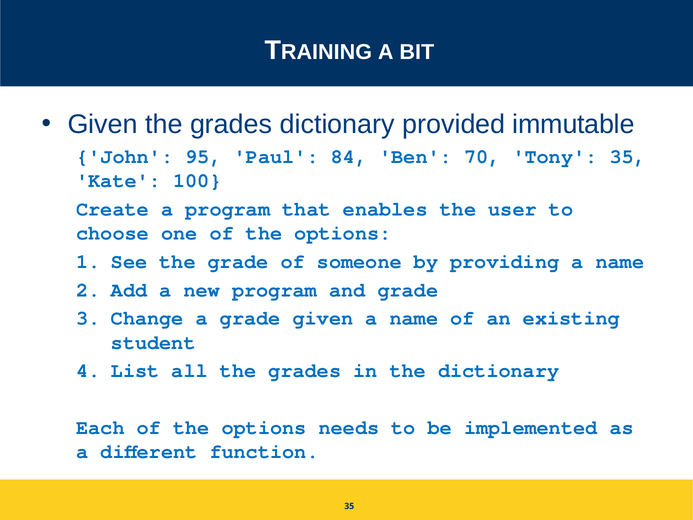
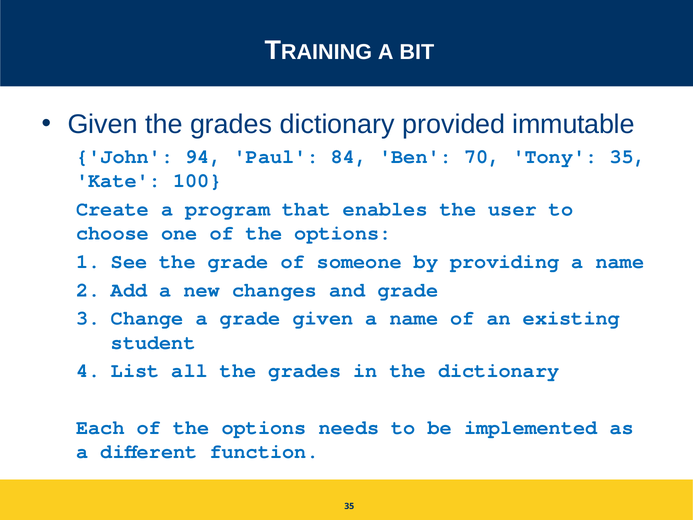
95: 95 -> 94 (204, 156)
new program: program -> changes (275, 290)
